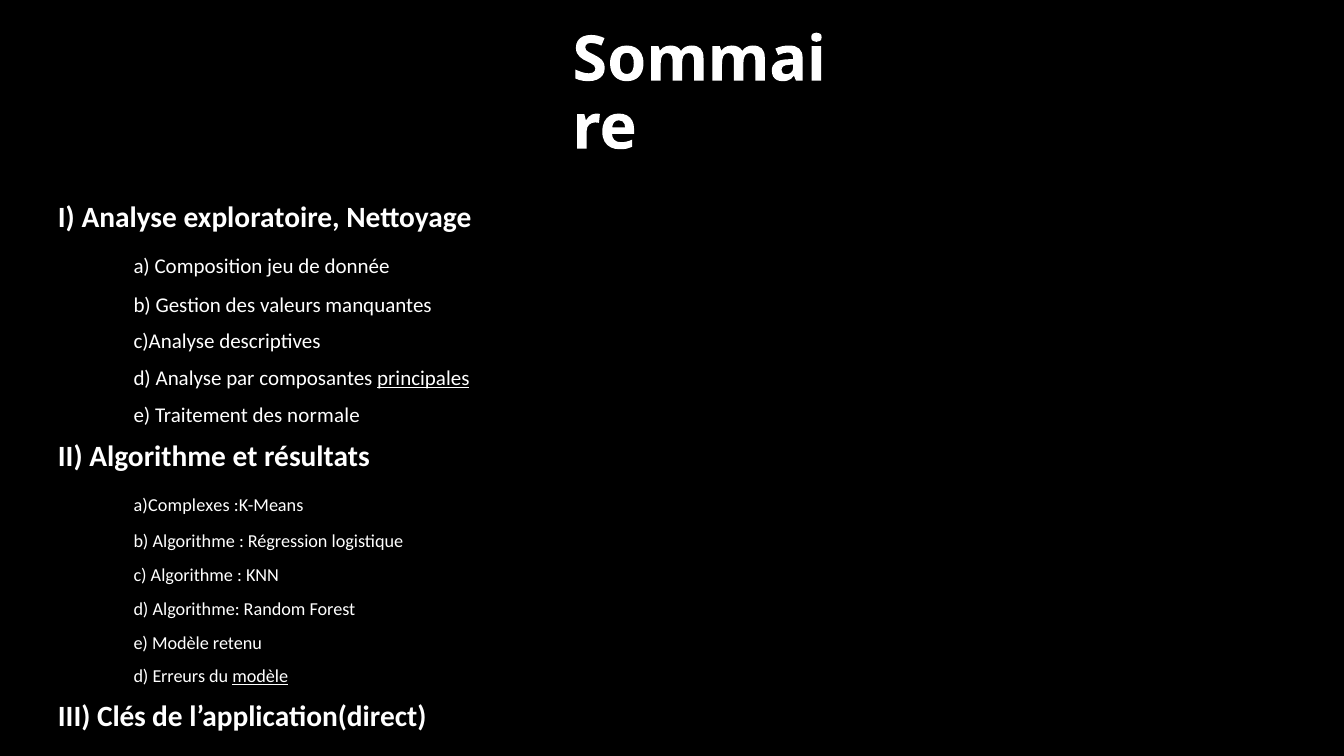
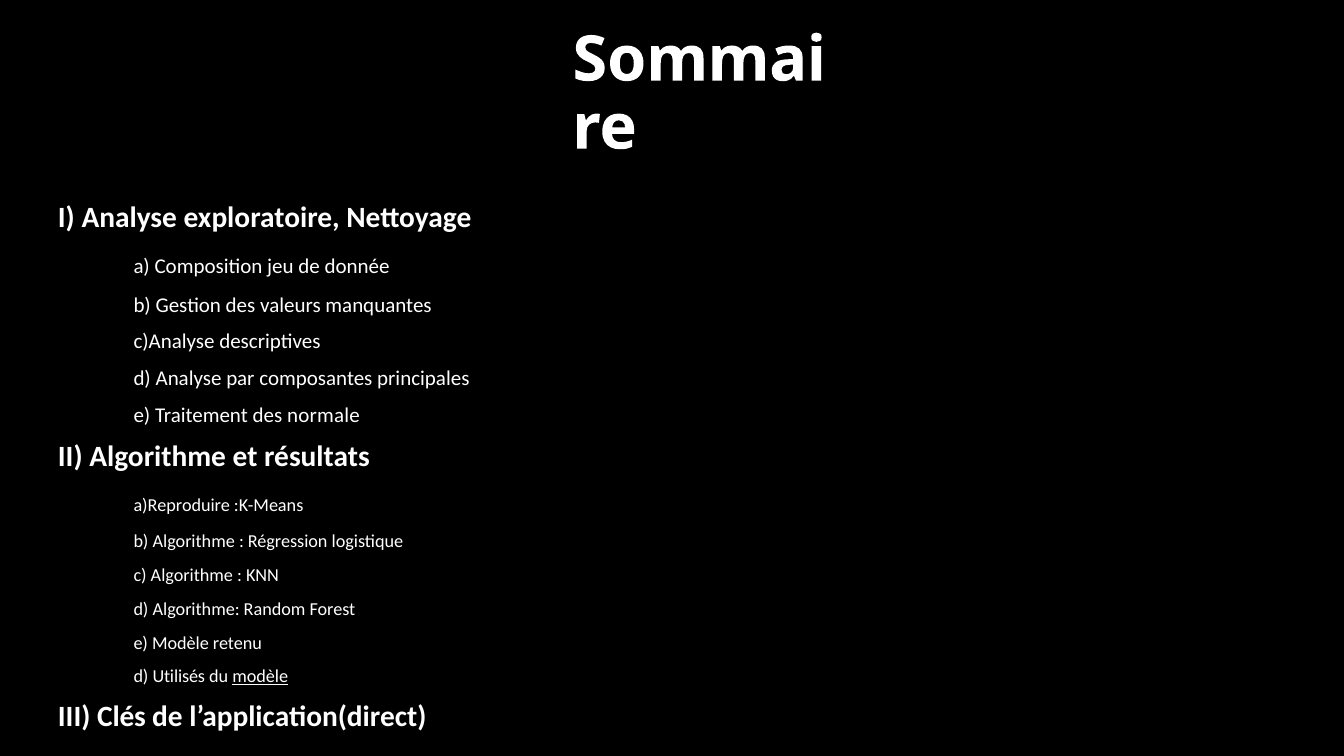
principales underline: present -> none (423, 378)
a)Complexes: a)Complexes -> a)Reproduire (182, 506)
Erreurs: Erreurs -> Utilisés (179, 677)
